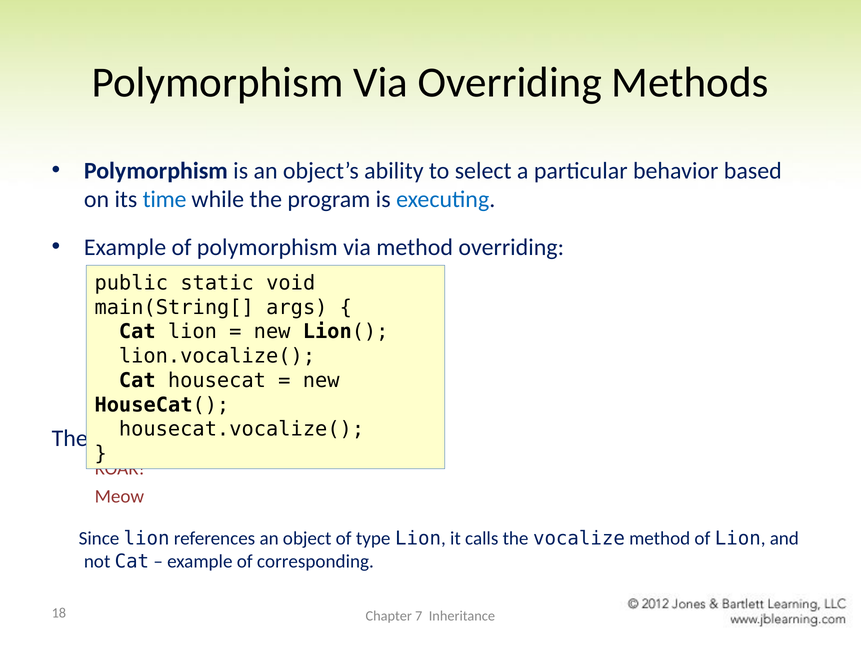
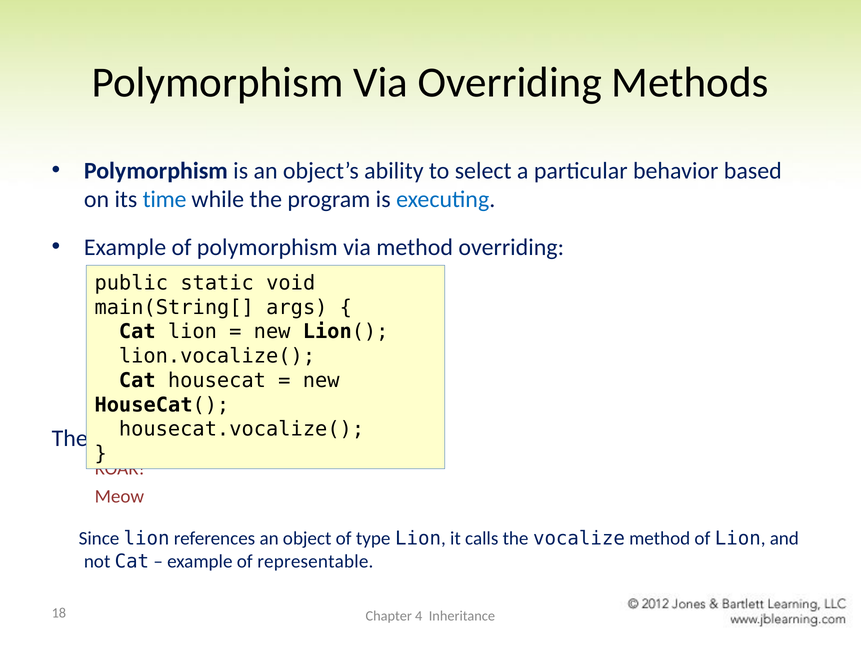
corresponding: corresponding -> representable (315, 562)
7: 7 -> 4 (419, 617)
